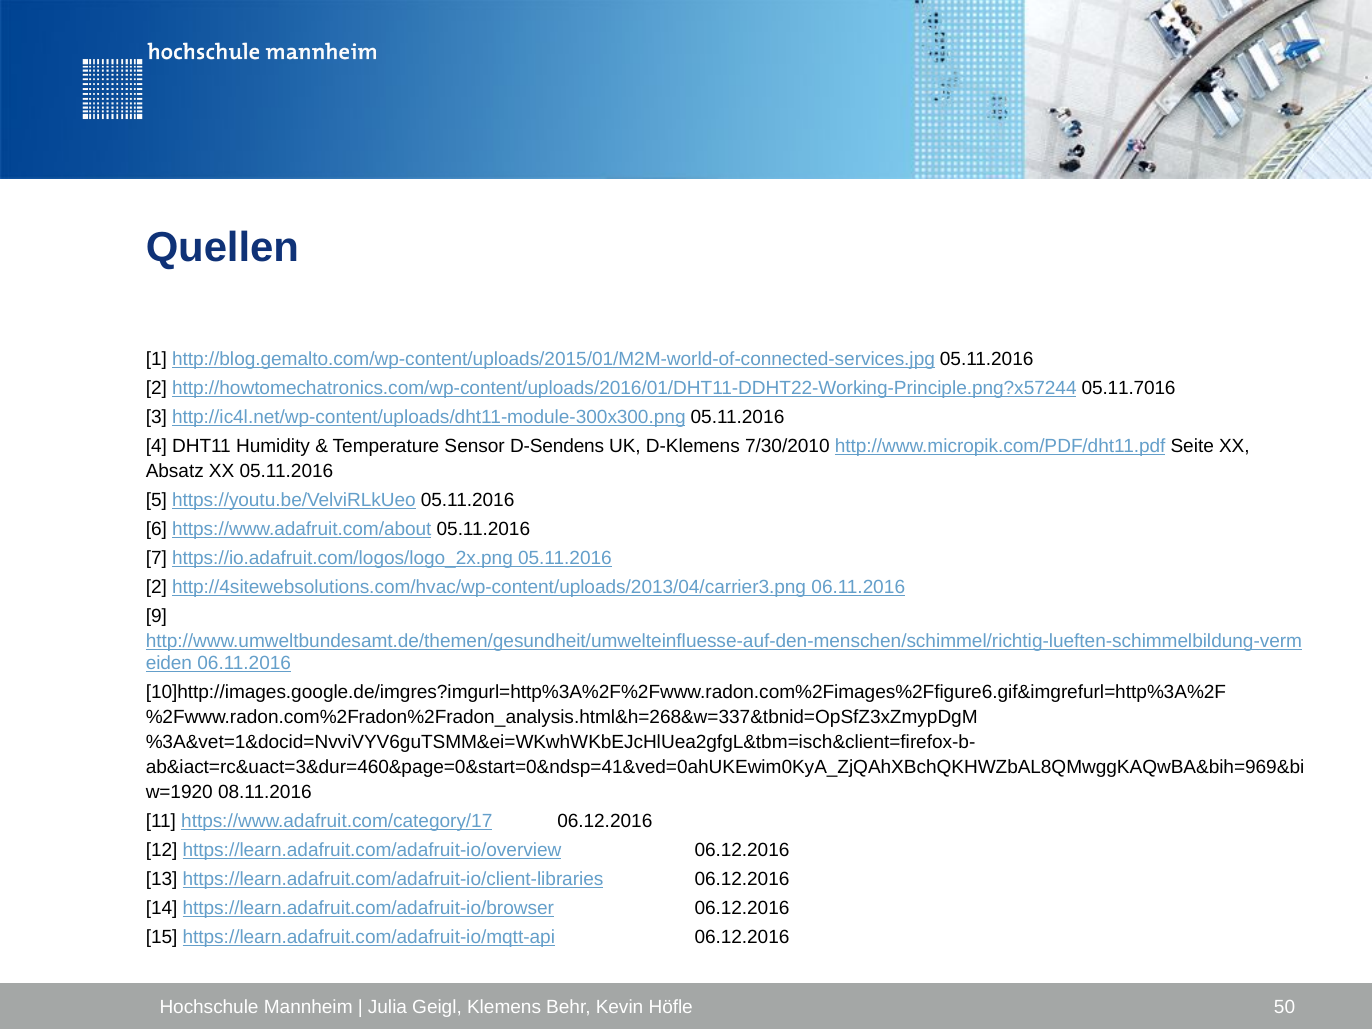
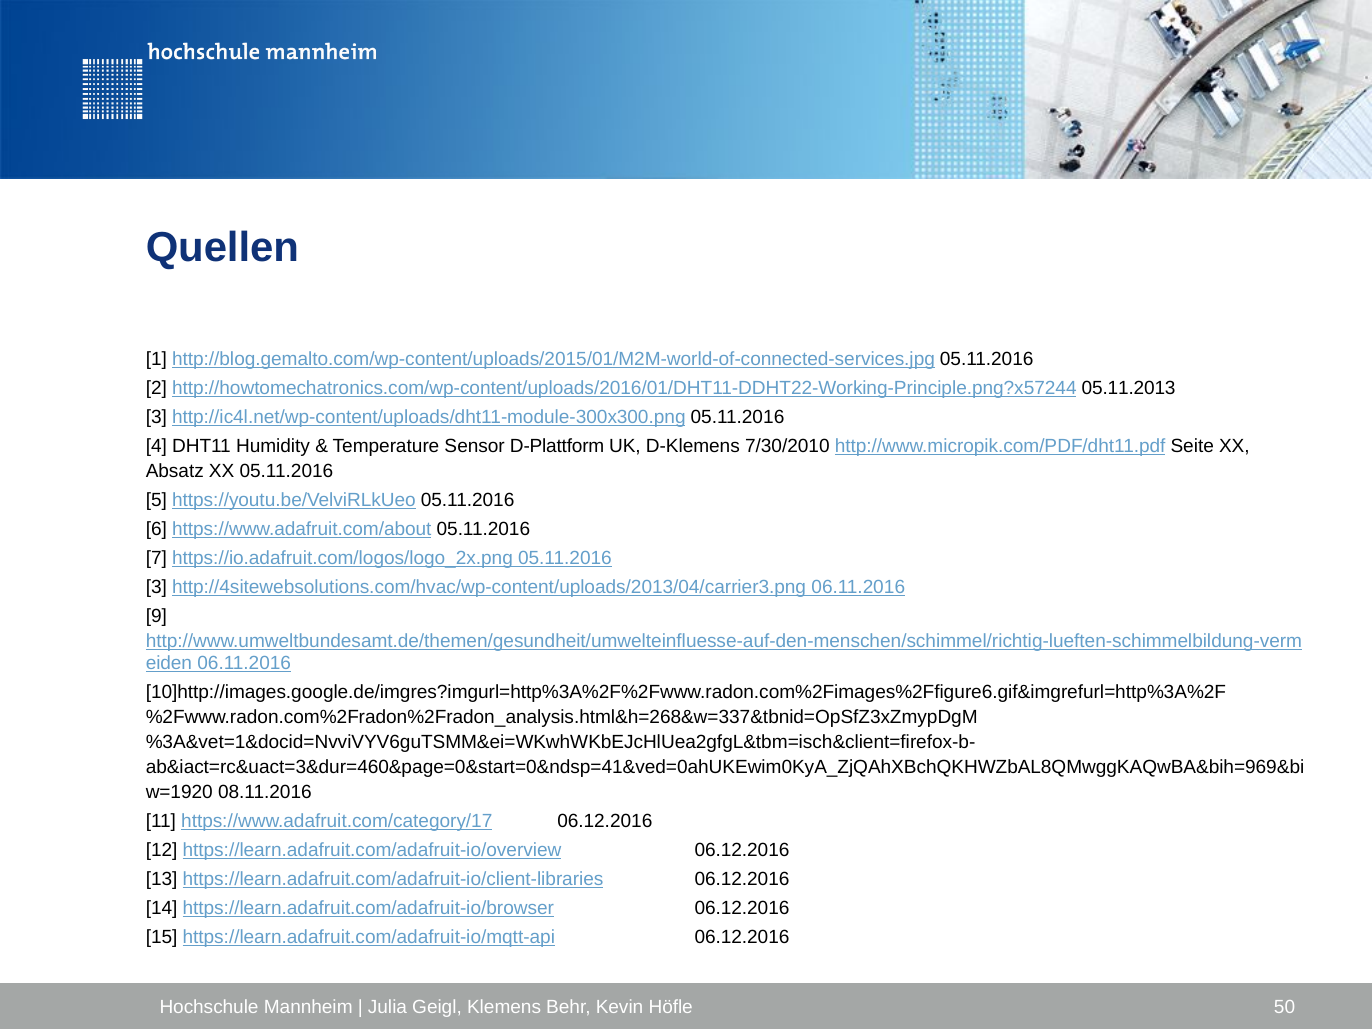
05.11.7016: 05.11.7016 -> 05.11.2013 (1129, 388)
D-Sendens: D-Sendens -> D-Plattform (557, 446)
2: 2 -> 3 (156, 587)
